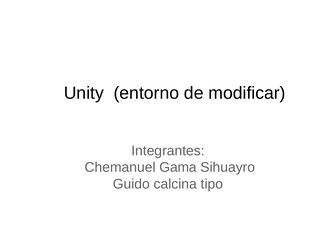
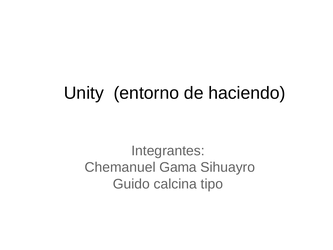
modificar: modificar -> haciendo (247, 93)
